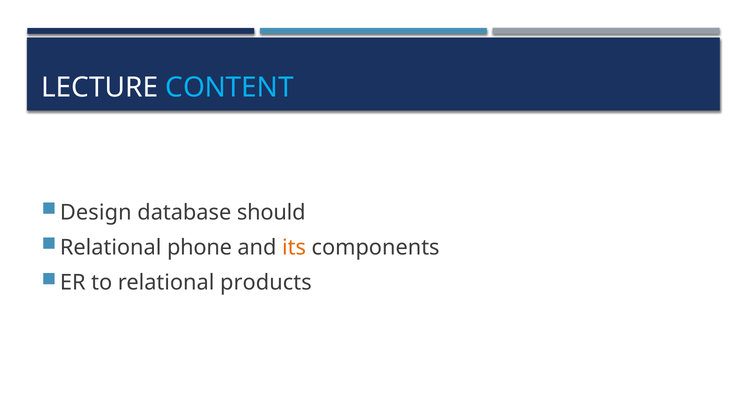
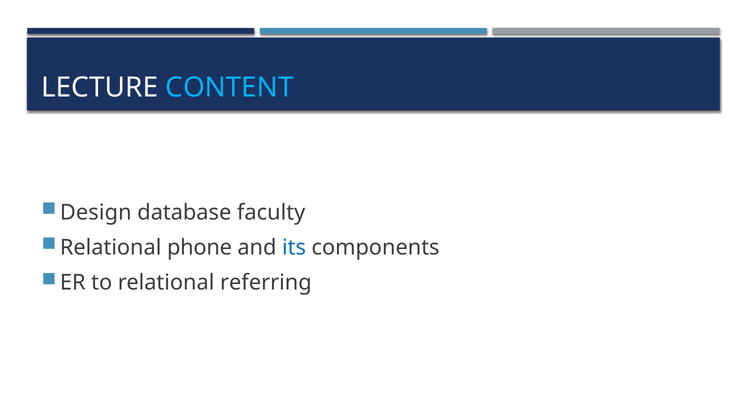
should: should -> faculty (271, 213)
its colour: orange -> blue (294, 248)
products: products -> referring (266, 283)
